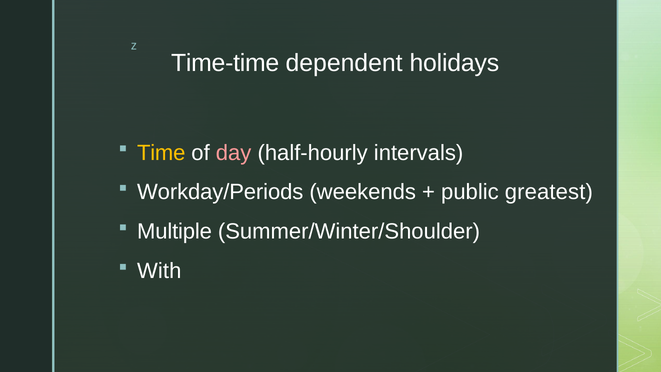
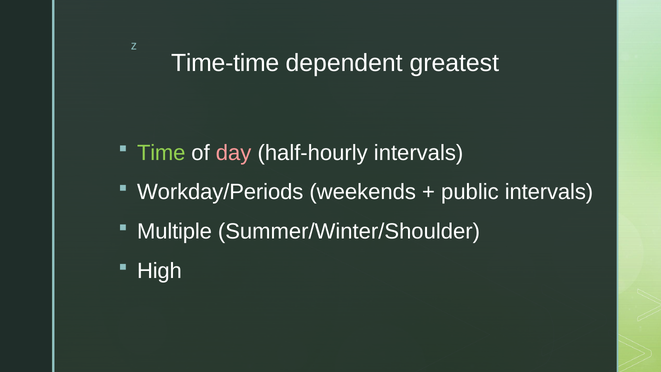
holidays: holidays -> greatest (454, 63)
Time colour: yellow -> light green (161, 153)
public greatest: greatest -> intervals (549, 192)
With: With -> High (159, 271)
